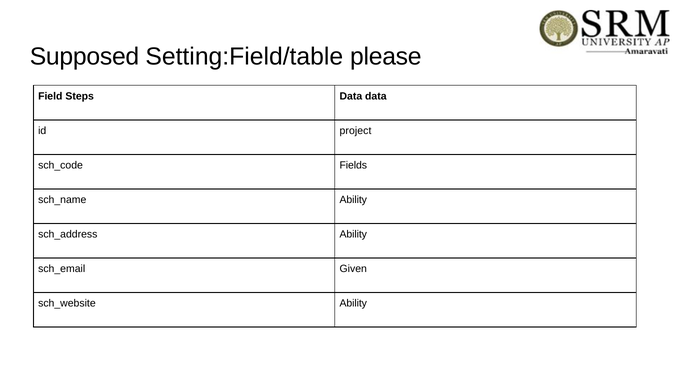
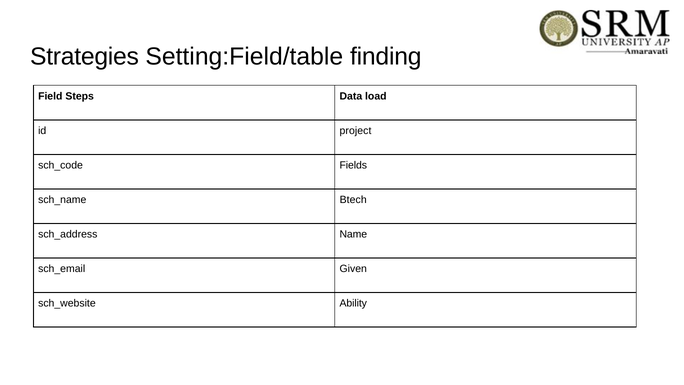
Supposed: Supposed -> Strategies (85, 57)
please: please -> finding (386, 57)
Data data: data -> load (376, 96)
Ability: Ability -> Btech (353, 200)
Ability: Ability -> Name (353, 234)
